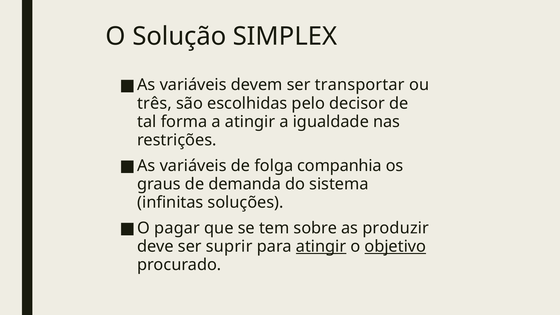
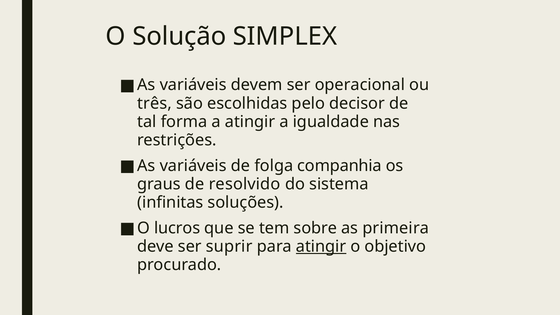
transportar: transportar -> operacional (360, 85)
demanda: demanda -> resolvido (245, 184)
pagar: pagar -> lucros (177, 228)
produzir: produzir -> primeira (396, 228)
objetivo underline: present -> none (395, 246)
